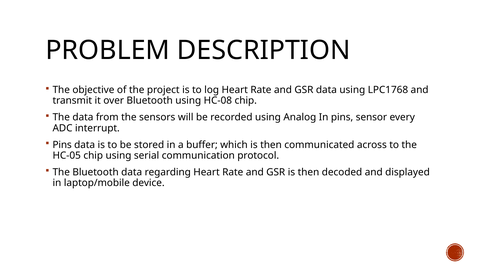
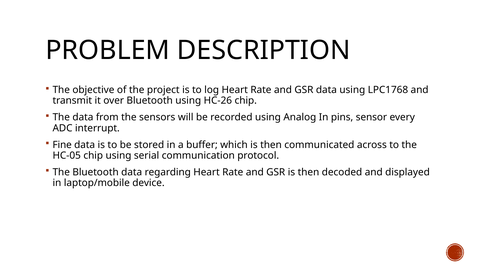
HC-08: HC-08 -> HC-26 (218, 101)
Pins: Pins -> Fine (62, 145)
